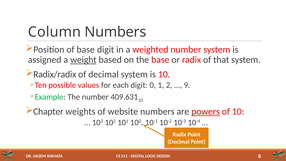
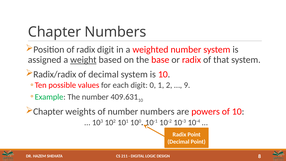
Column: Column -> Chapter (55, 32)
of base: base -> radix (86, 49)
of website: website -> number (123, 112)
powers underline: present -> none (206, 112)
